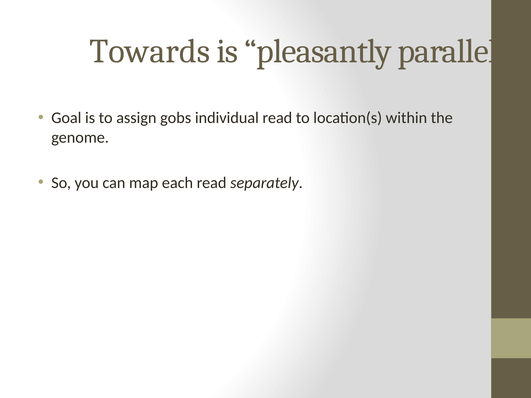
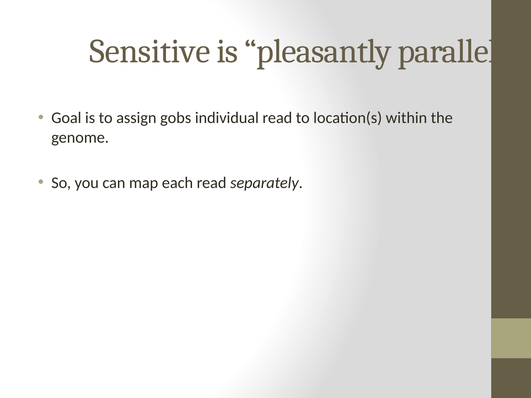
Towards: Towards -> Sensitive (150, 51)
